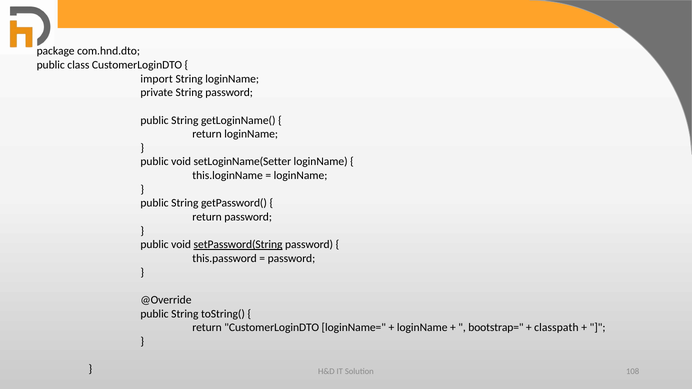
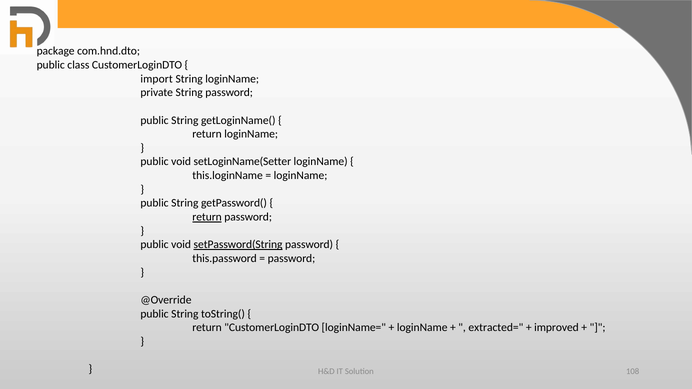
return underline: none -> present (207, 217)
bootstrap=: bootstrap= -> extracted= (496, 328)
classpath: classpath -> improved (556, 328)
